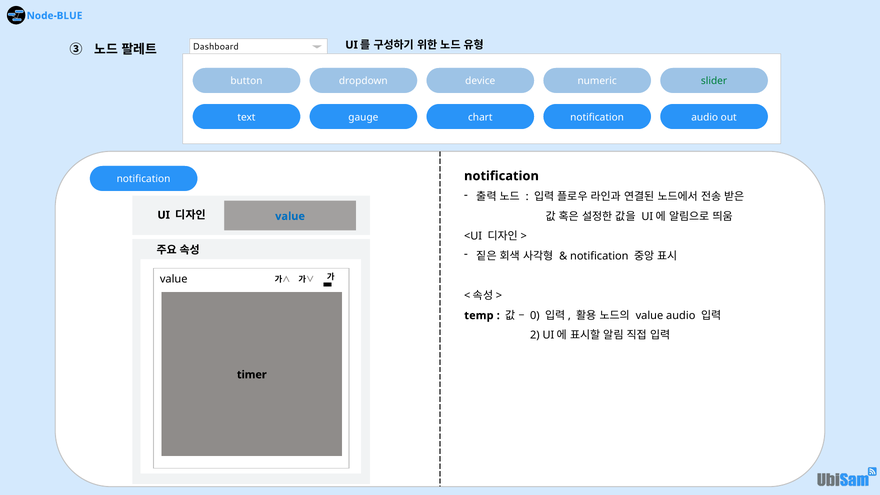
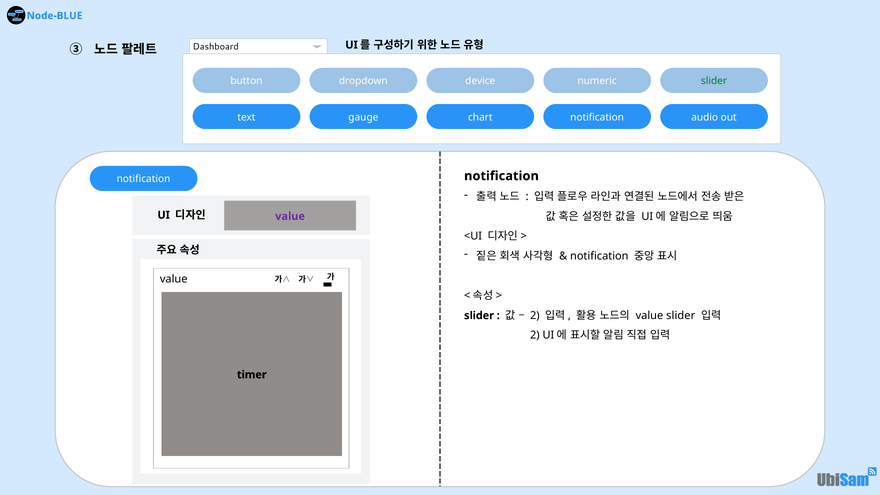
value colour: blue -> purple (290, 216)
temp: temp -> slider (479, 316)
0: 0 -> 2 (535, 316)
value audio: audio -> slider (681, 316)
